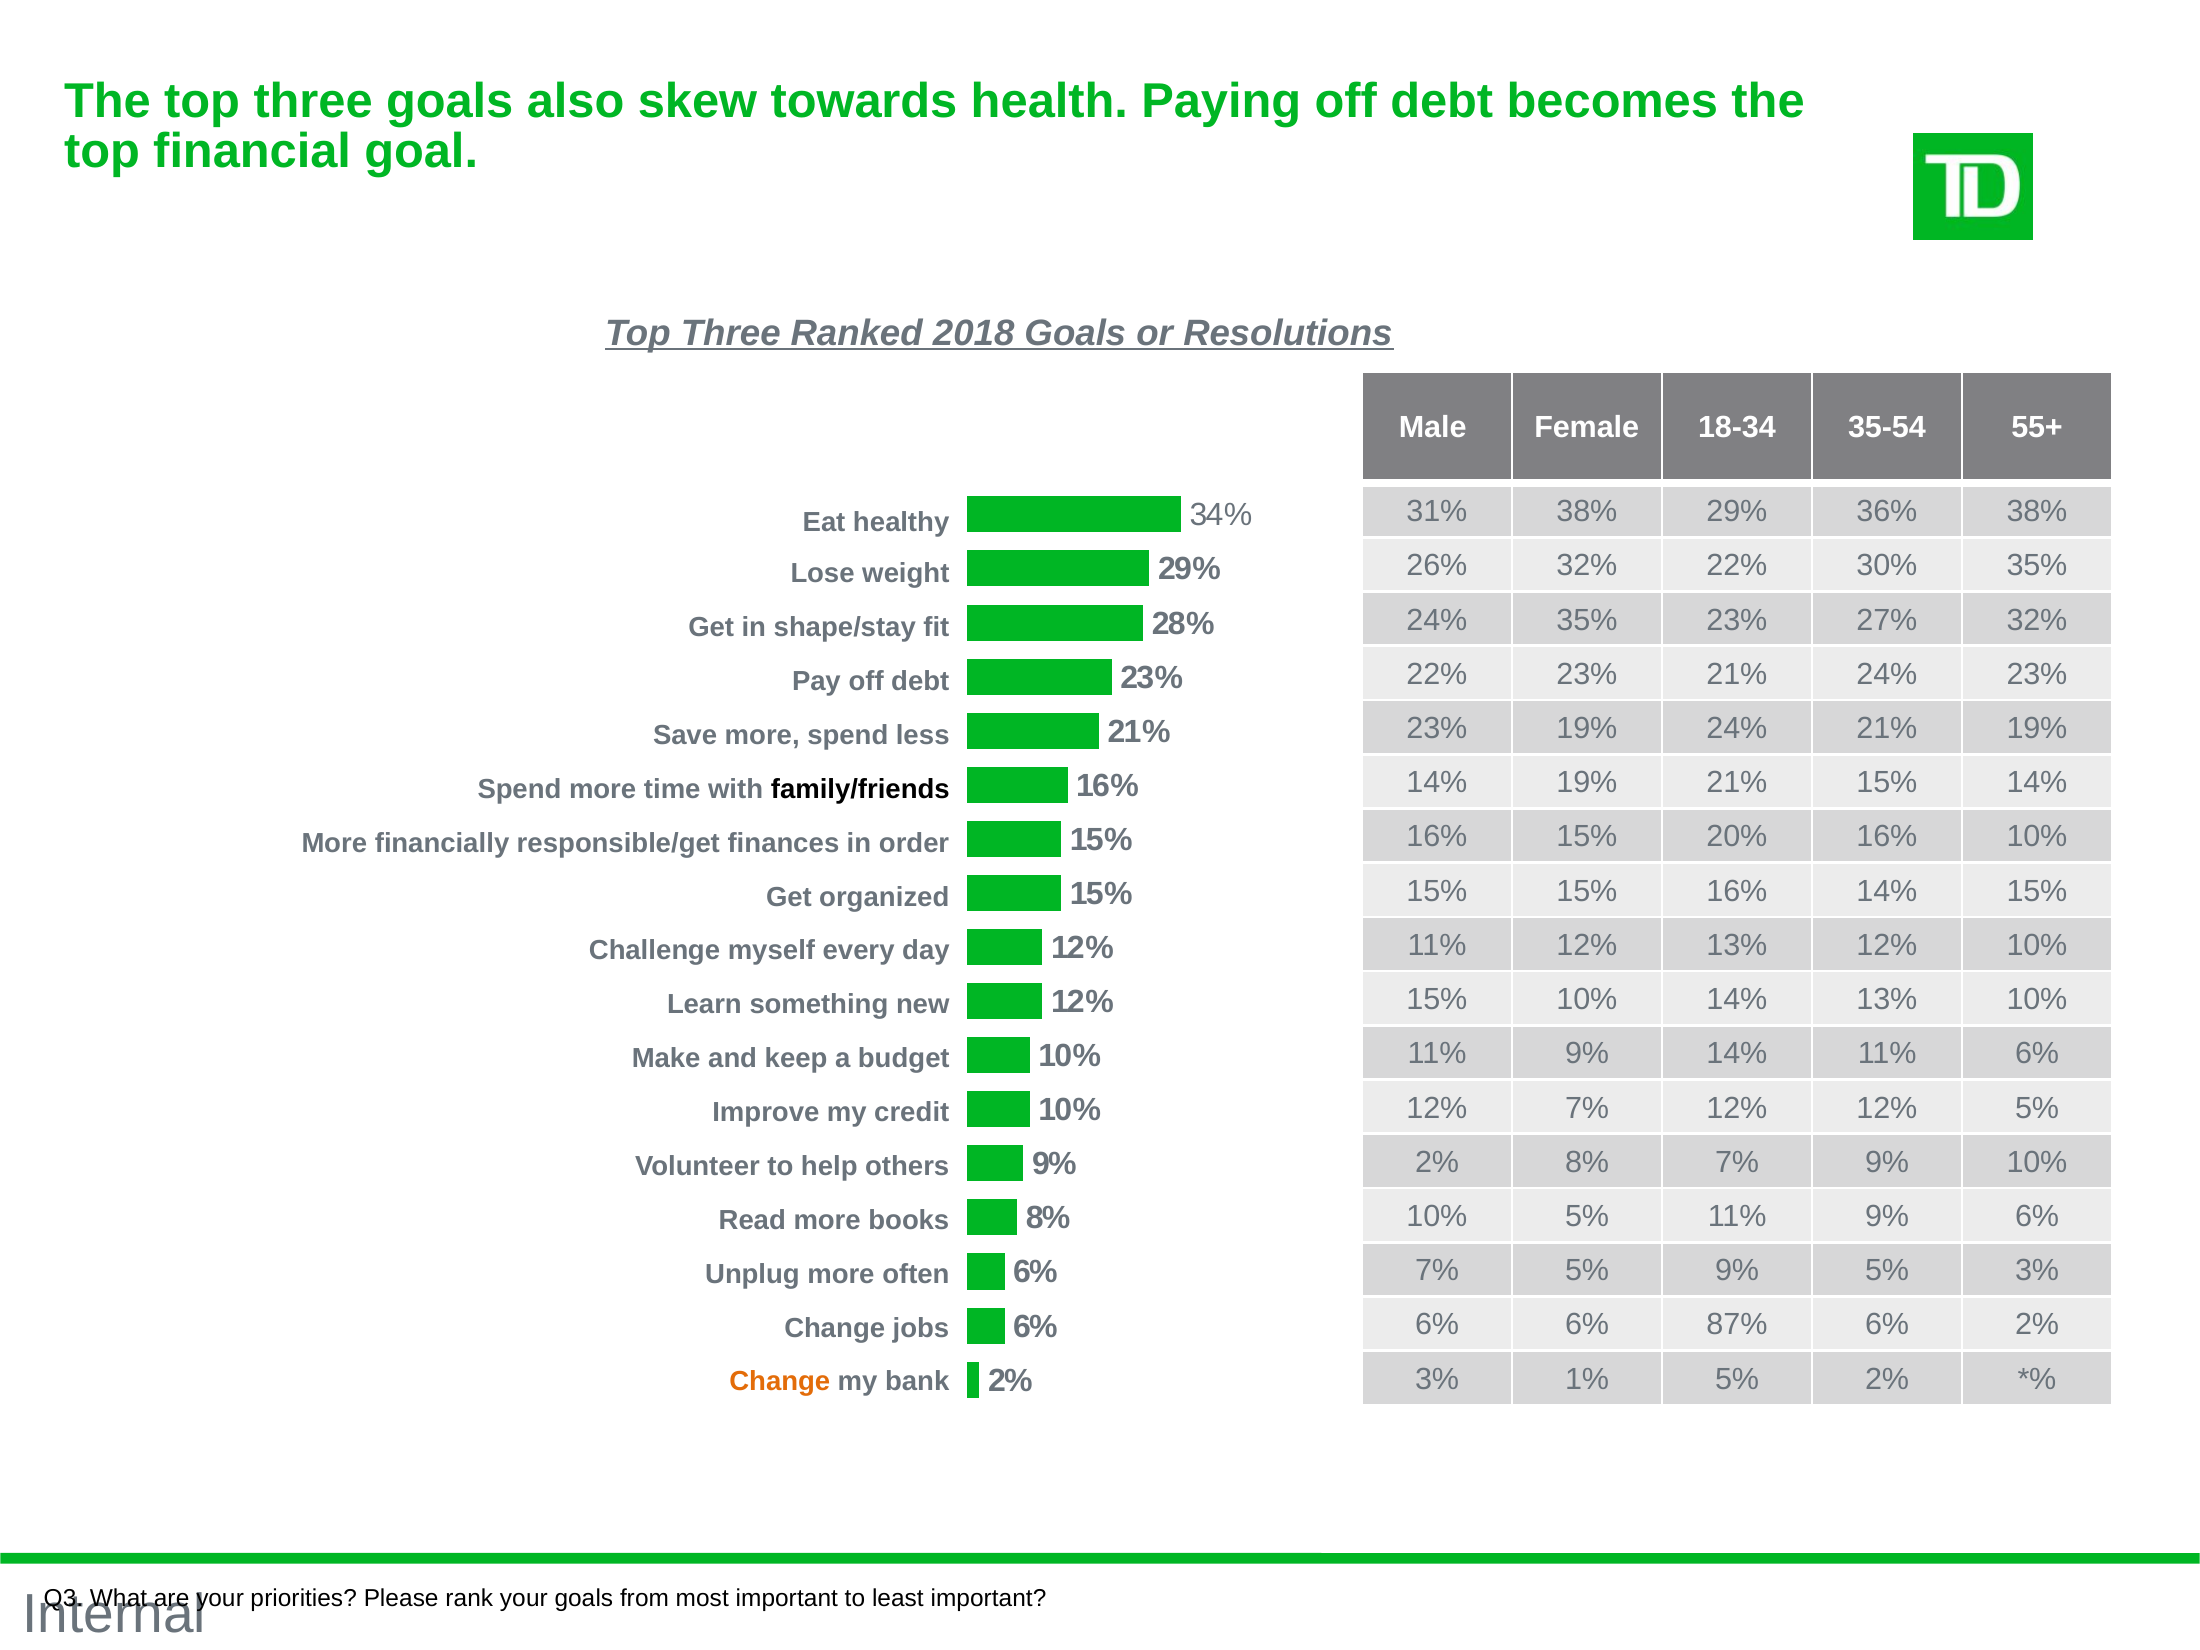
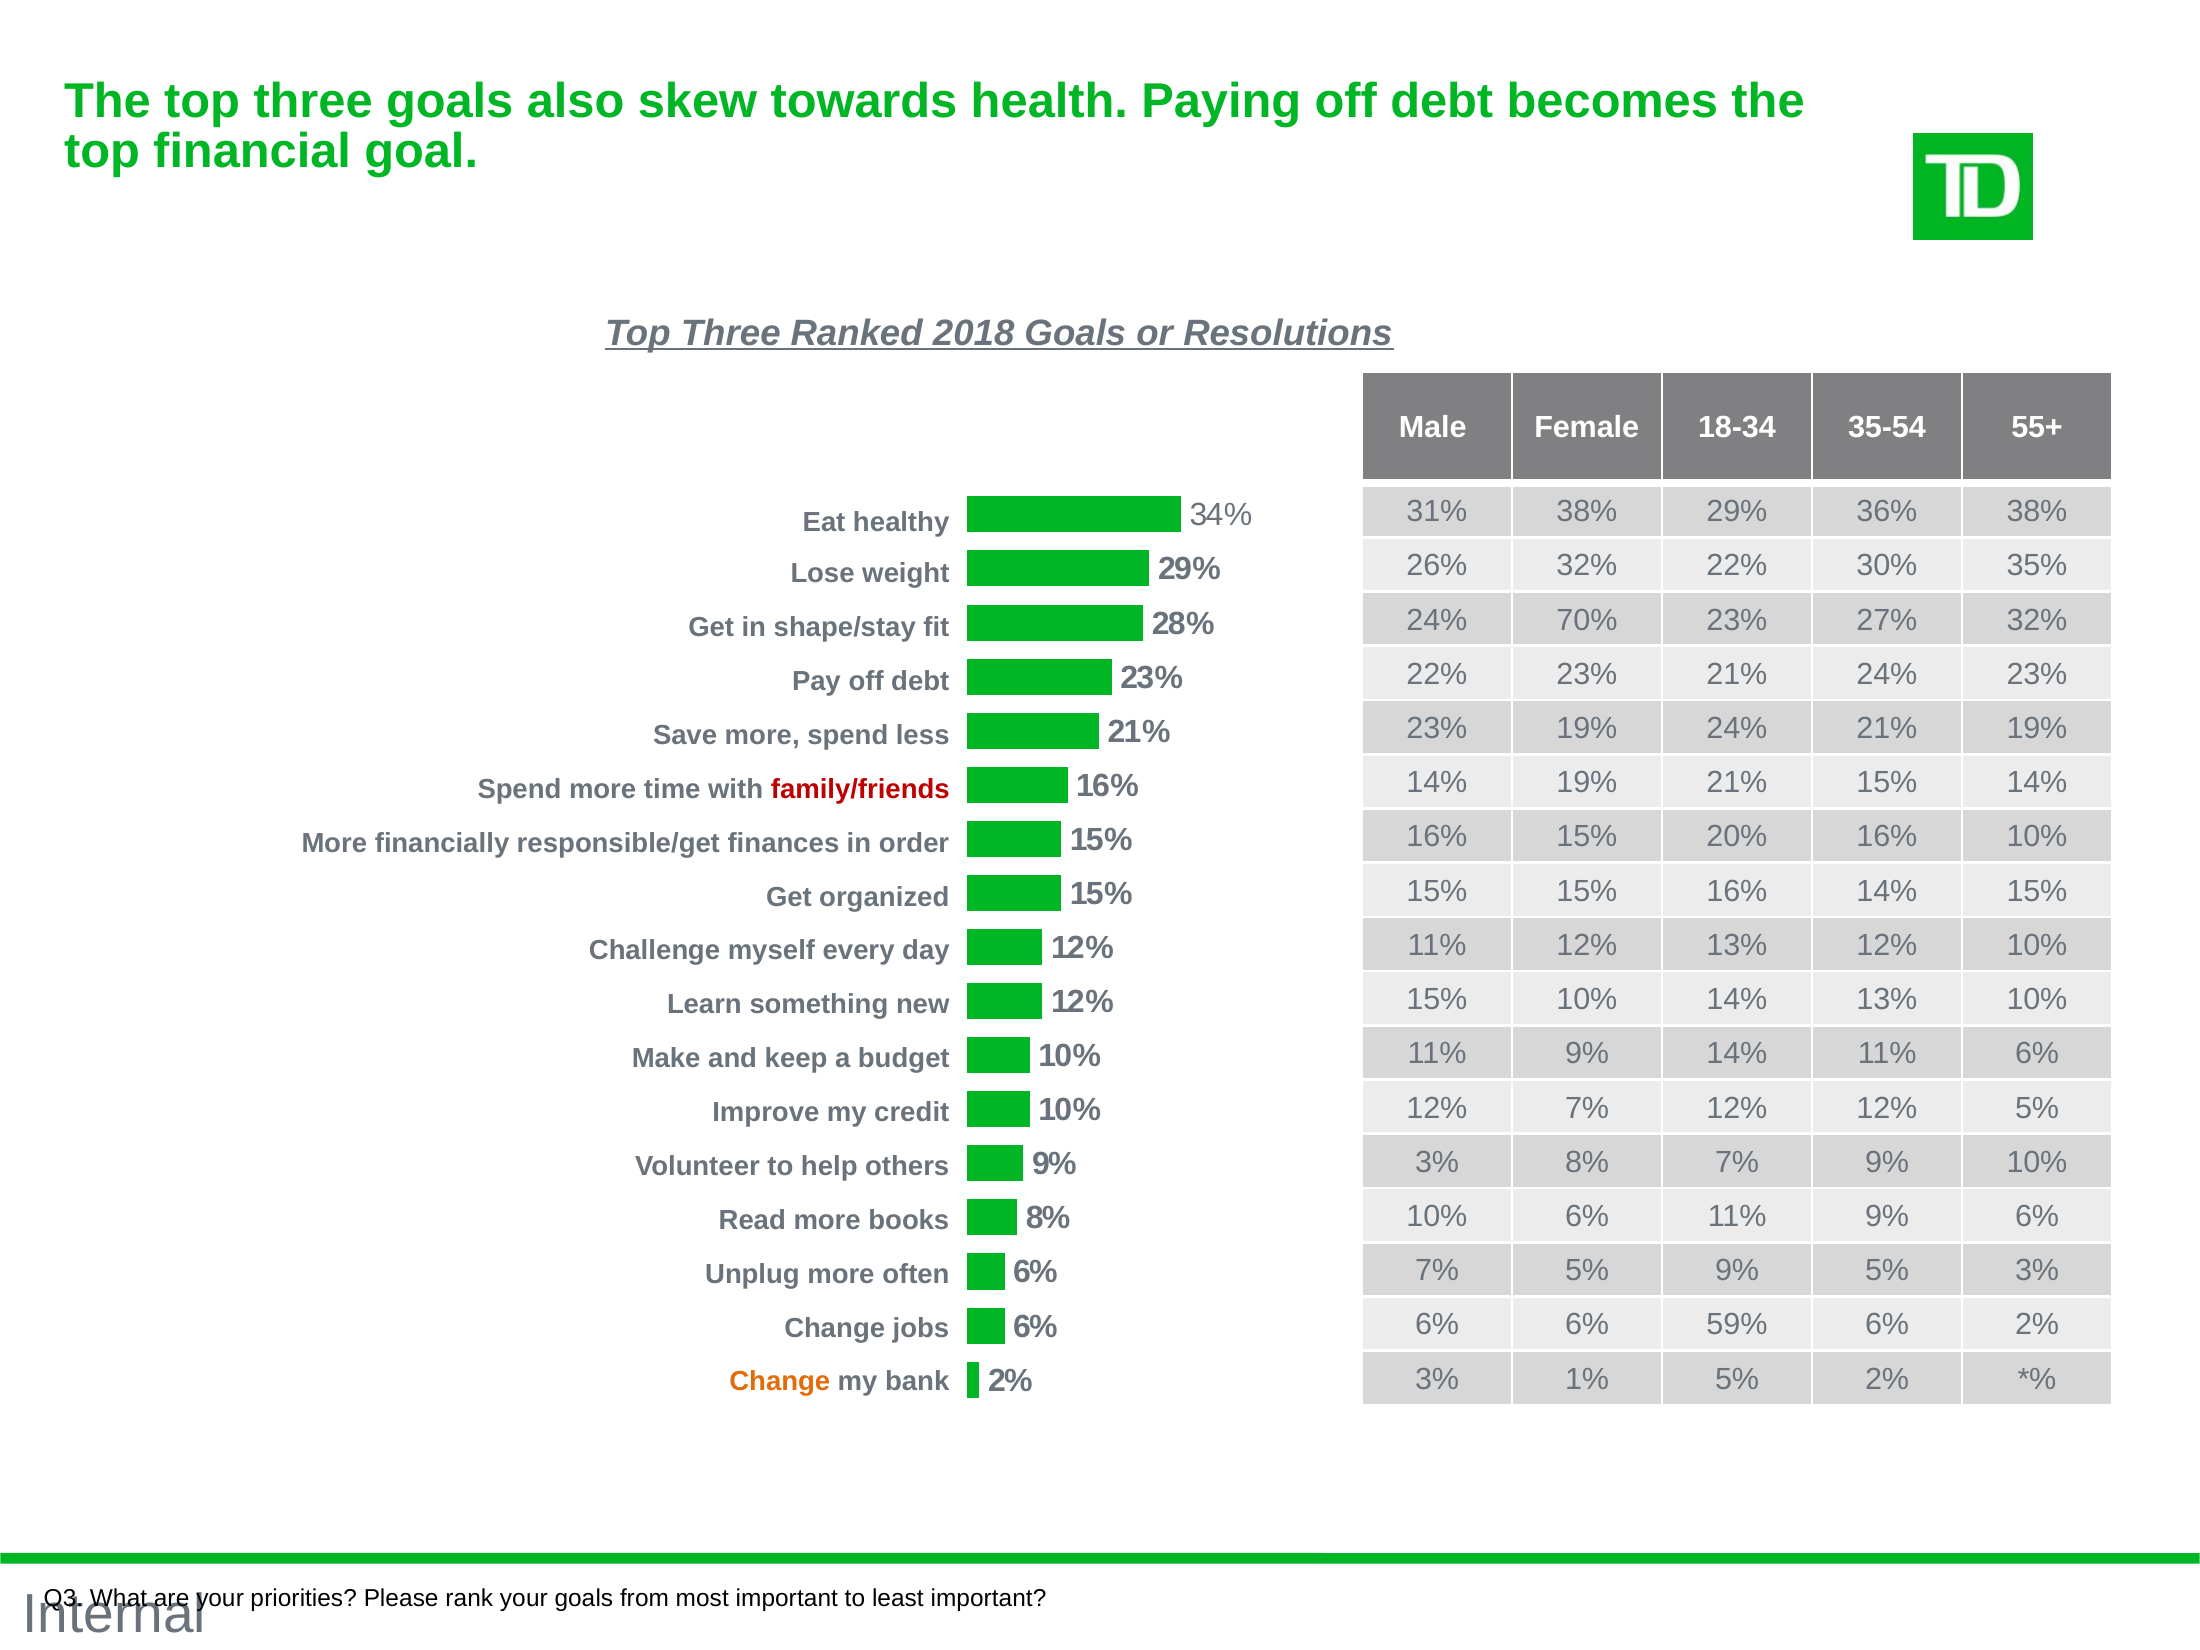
24% 35%: 35% -> 70% (1587, 620)
family/friends colour: black -> red (860, 789)
2%: 2% -> 3% (1437, 1162)
10% 5%: 5% -> 6% (1587, 1216)
87%: 87% -> 59% (1737, 1325)
